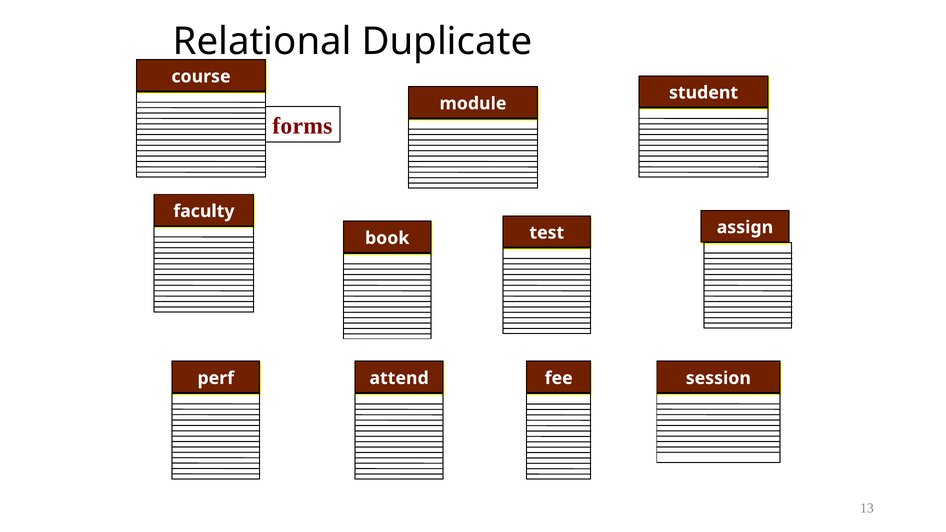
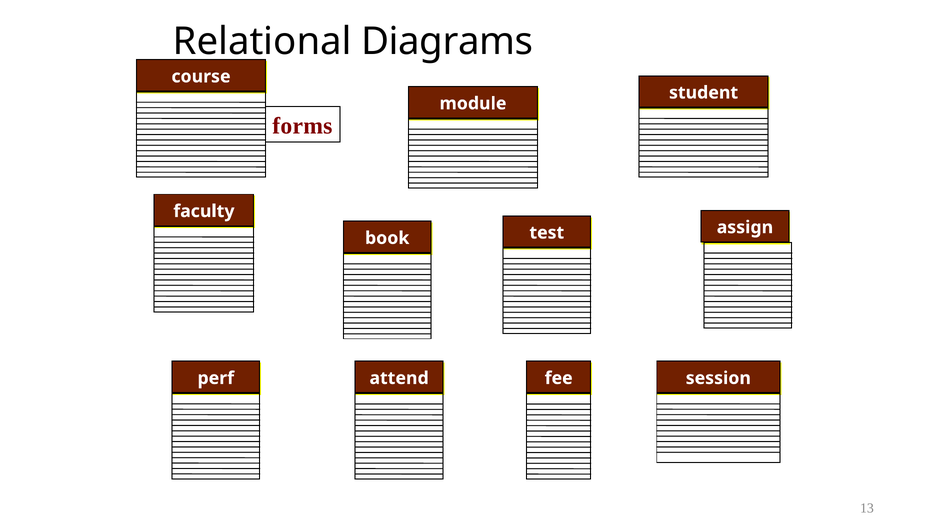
Duplicate: Duplicate -> Diagrams (447, 42)
